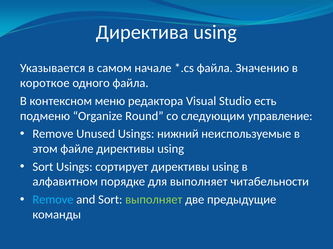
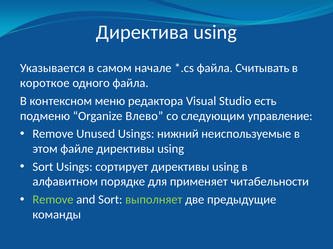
Значению: Значению -> Считывать (262, 68)
Round: Round -> Влево (144, 116)
для выполняет: выполняет -> применяет (199, 182)
Remove colour: light blue -> light green (53, 200)
